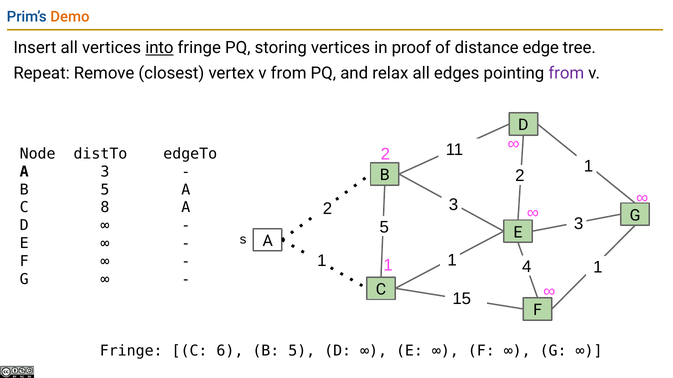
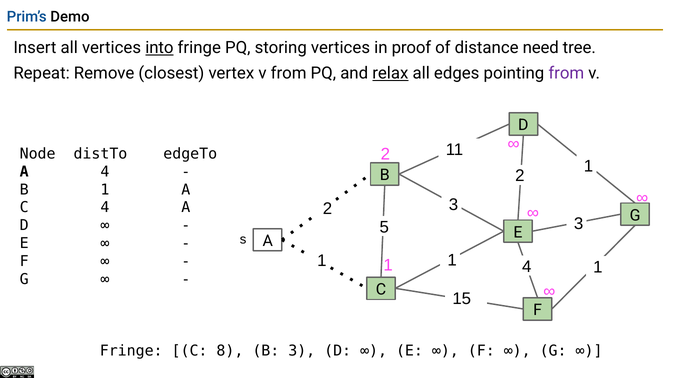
Demo colour: orange -> black (70, 17)
edge: edge -> need (541, 48)
relax underline: none -> present (390, 74)
A 3: 3 -> 4 (105, 172)
5: 5 -> 1 (105, 190)
C 8: 8 -> 4 (105, 208)
6: 6 -> 8 (230, 351)
5: 5 -> 3 (302, 351)
